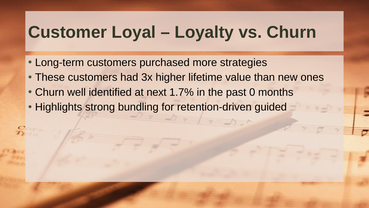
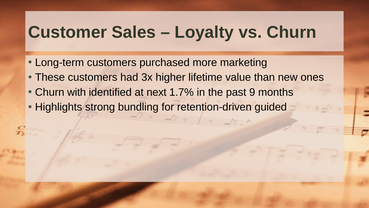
Loyal: Loyal -> Sales (134, 32)
strategies: strategies -> marketing (244, 62)
well: well -> with (77, 92)
0: 0 -> 9 (252, 92)
